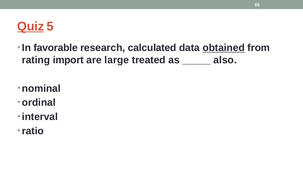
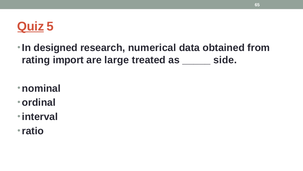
favorable: favorable -> designed (56, 48)
calculated: calculated -> numerical (152, 48)
obtained underline: present -> none (224, 48)
also: also -> side (225, 60)
